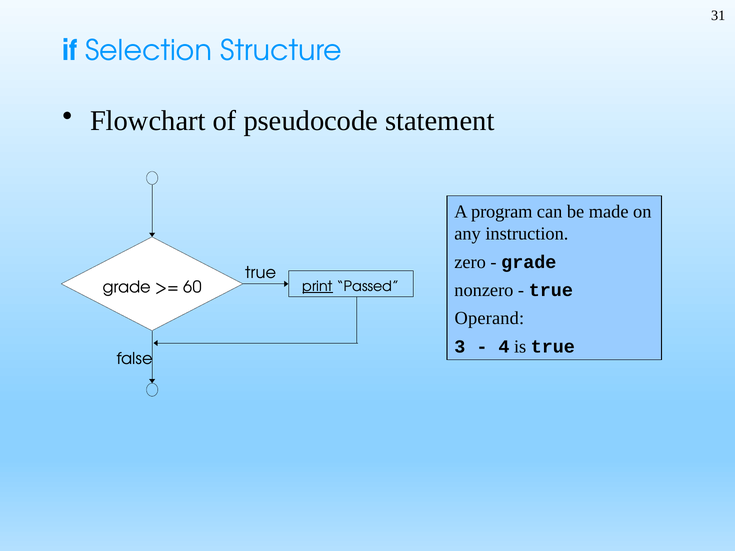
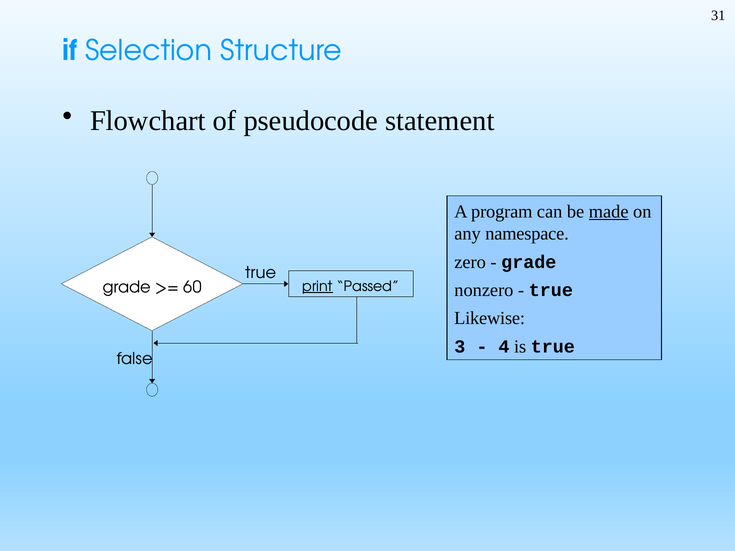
made underline: none -> present (609, 212)
instruction: instruction -> namespace (527, 234)
Operand: Operand -> Likewise (490, 318)
